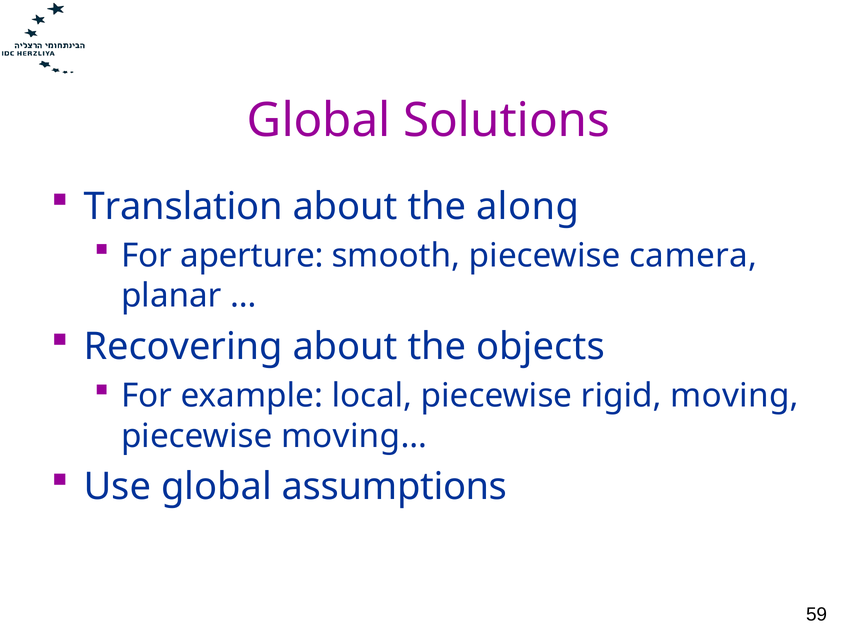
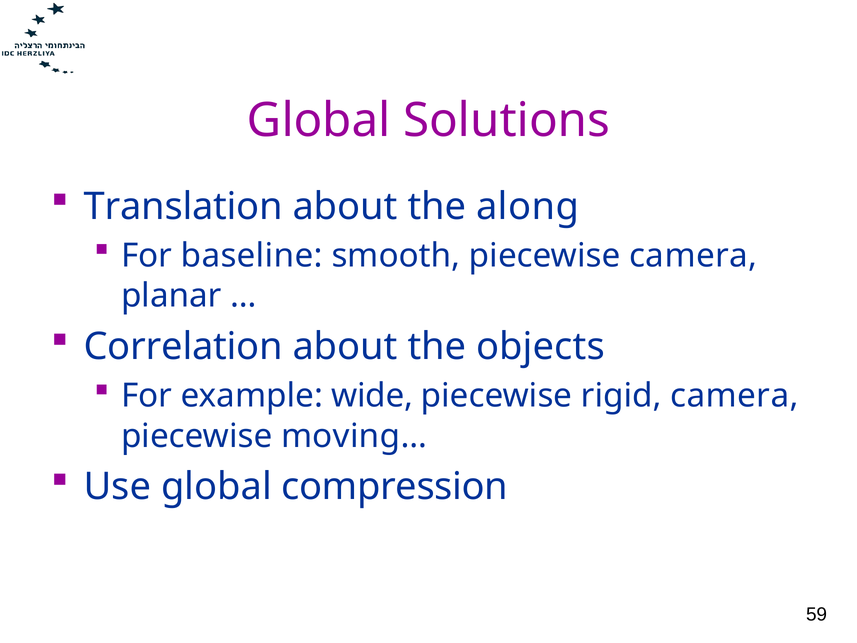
aperture: aperture -> baseline (252, 256)
Recovering: Recovering -> Correlation (183, 347)
local: local -> wide (372, 396)
rigid moving: moving -> camera (734, 396)
assumptions: assumptions -> compression (395, 487)
